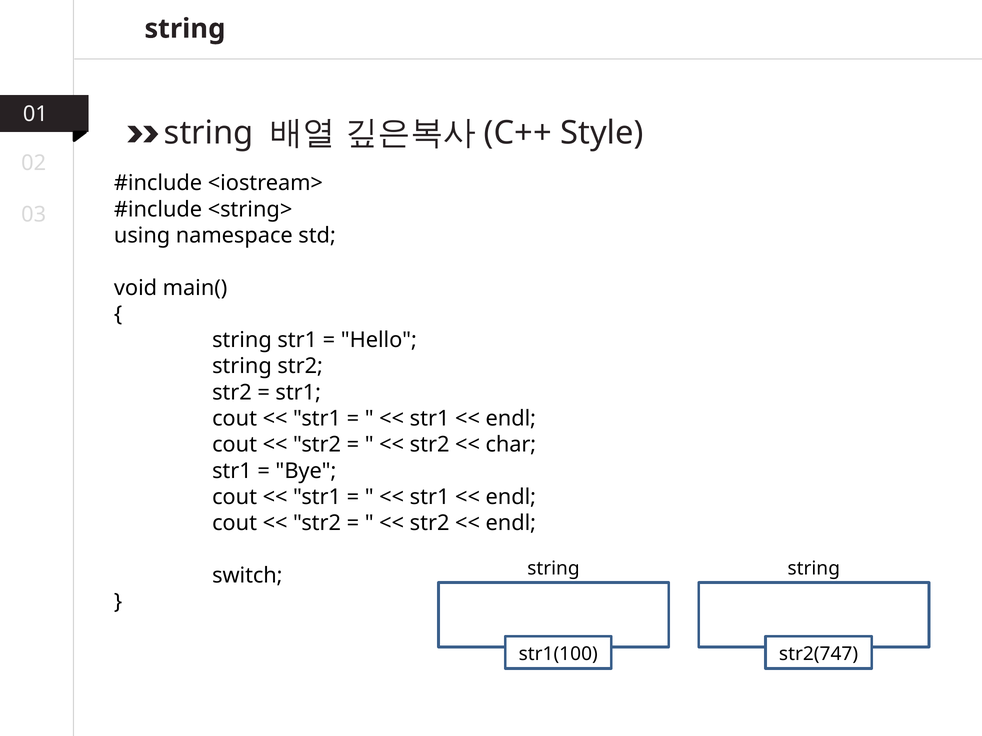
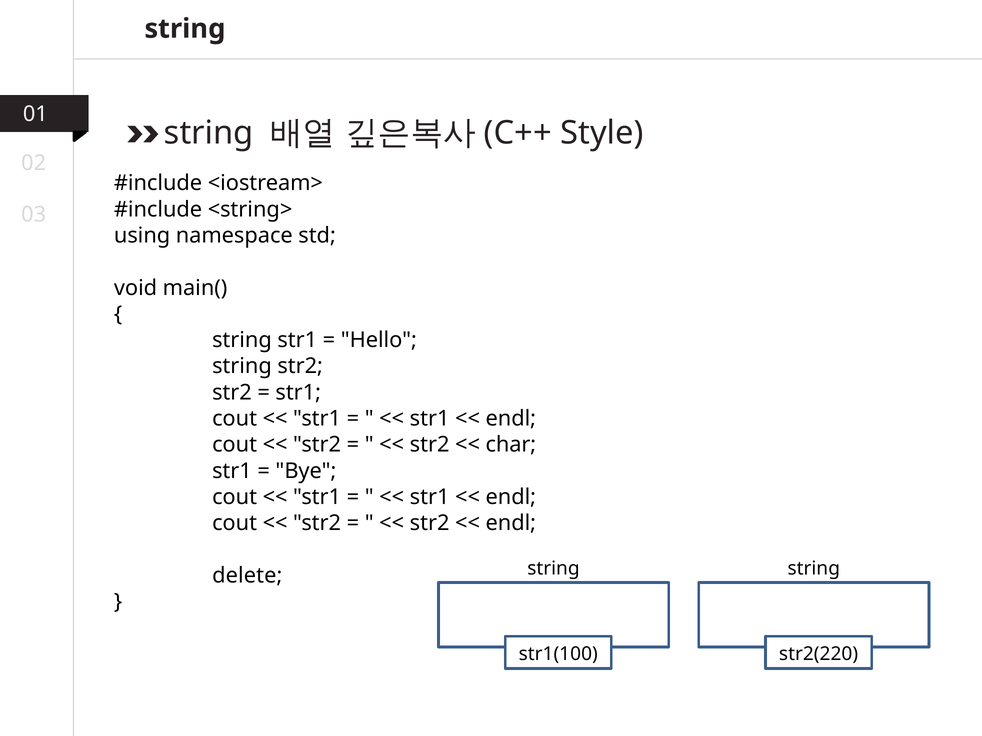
switch: switch -> delete (247, 576)
str2(747: str2(747 -> str2(220 (819, 654)
